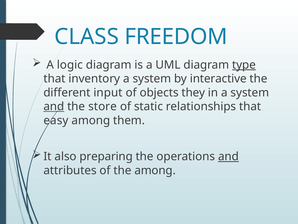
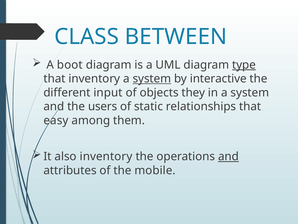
FREEDOM: FREEDOM -> BETWEEN (176, 37)
logic: logic -> boot (70, 65)
system underline: none -> present (152, 79)
and underline: present -> none (54, 106)
store: store -> users (103, 106)
also preparing: preparing -> inventory (106, 156)
the among: among -> mobile (155, 170)
